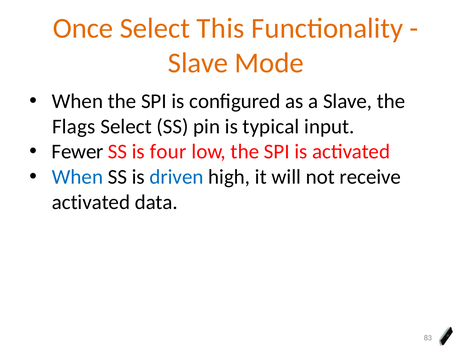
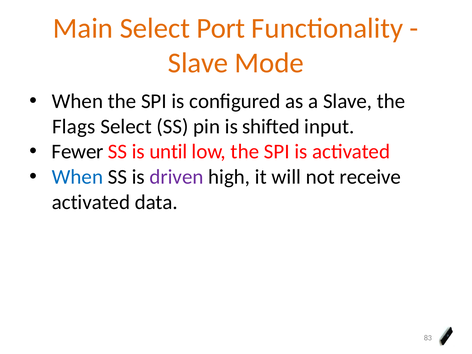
Once: Once -> Main (83, 28)
This: This -> Port (221, 28)
typical: typical -> shifted (271, 127)
four: four -> until (168, 152)
driven colour: blue -> purple (177, 177)
